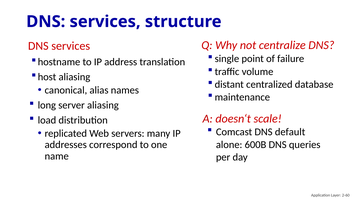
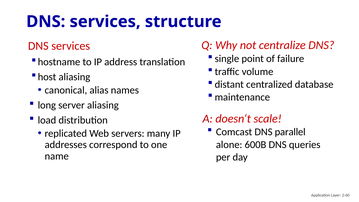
default: default -> parallel (290, 132)
